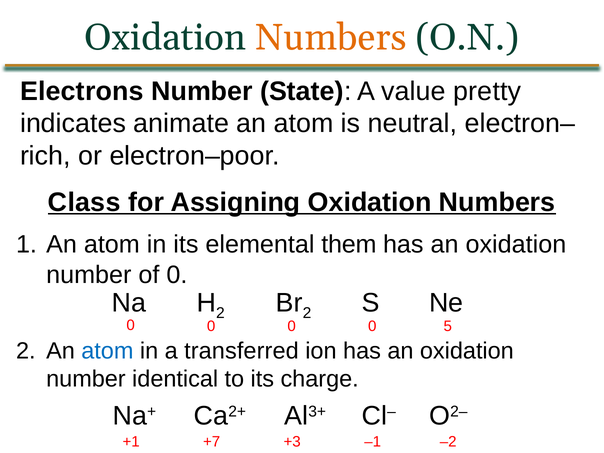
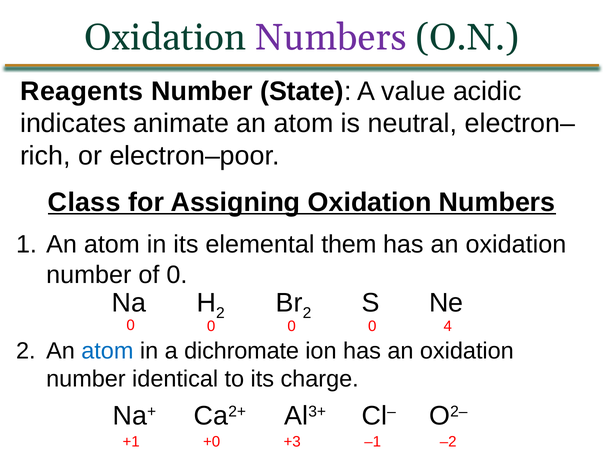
Numbers colour: orange -> purple (331, 38)
Electrons: Electrons -> Reagents (82, 91)
pretty: pretty -> acidic (487, 91)
5: 5 -> 4 (448, 326)
transferred: transferred -> dichromate (242, 351)
+7: +7 -> +0 (212, 442)
